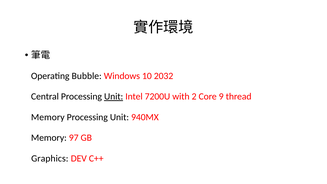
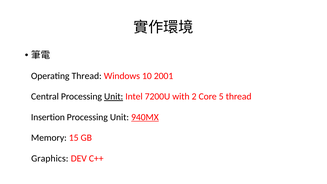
Operating Bubble: Bubble -> Thread (87, 76)
2032: 2032 -> 2001 (164, 76)
9: 9 -> 5 (221, 96)
Memory: Memory -> Insertion (48, 117)
940MX underline: none -> present (145, 117)
97: 97 -> 15 (74, 138)
